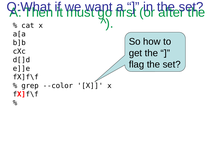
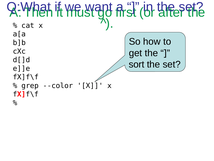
flag: flag -> sort (137, 64)
